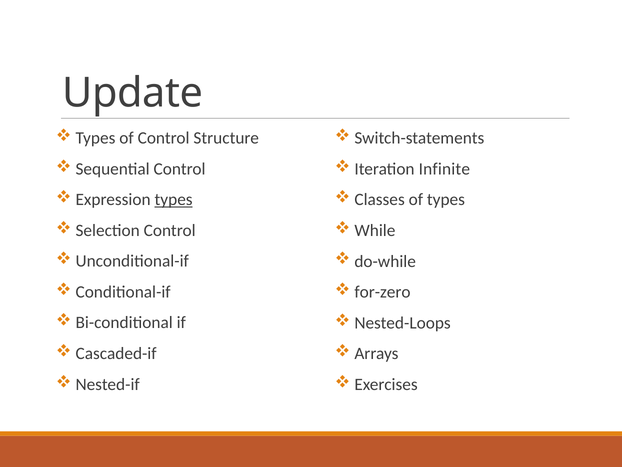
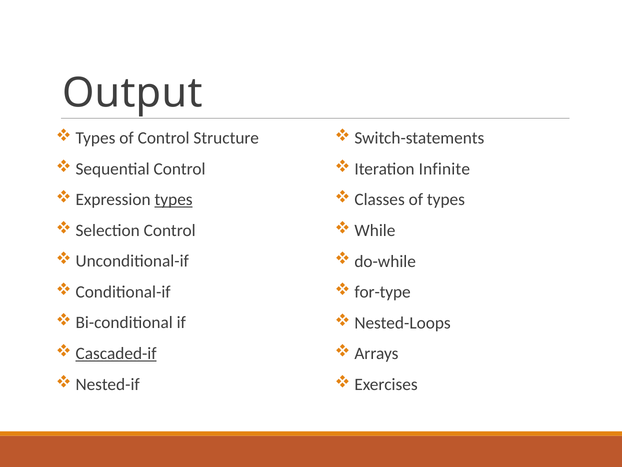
Update: Update -> Output (132, 93)
for-zero: for-zero -> for-type (383, 292)
Cascaded-if underline: none -> present (116, 353)
